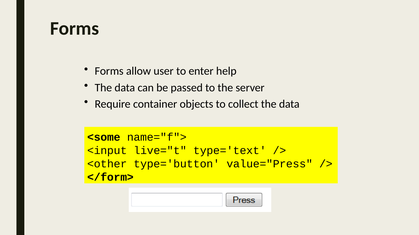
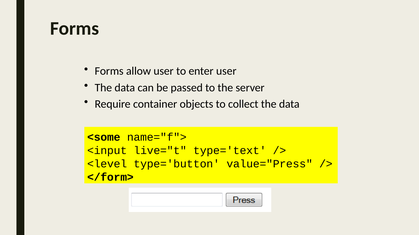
enter help: help -> user (226, 71)
<other: <other -> <level (107, 164)
